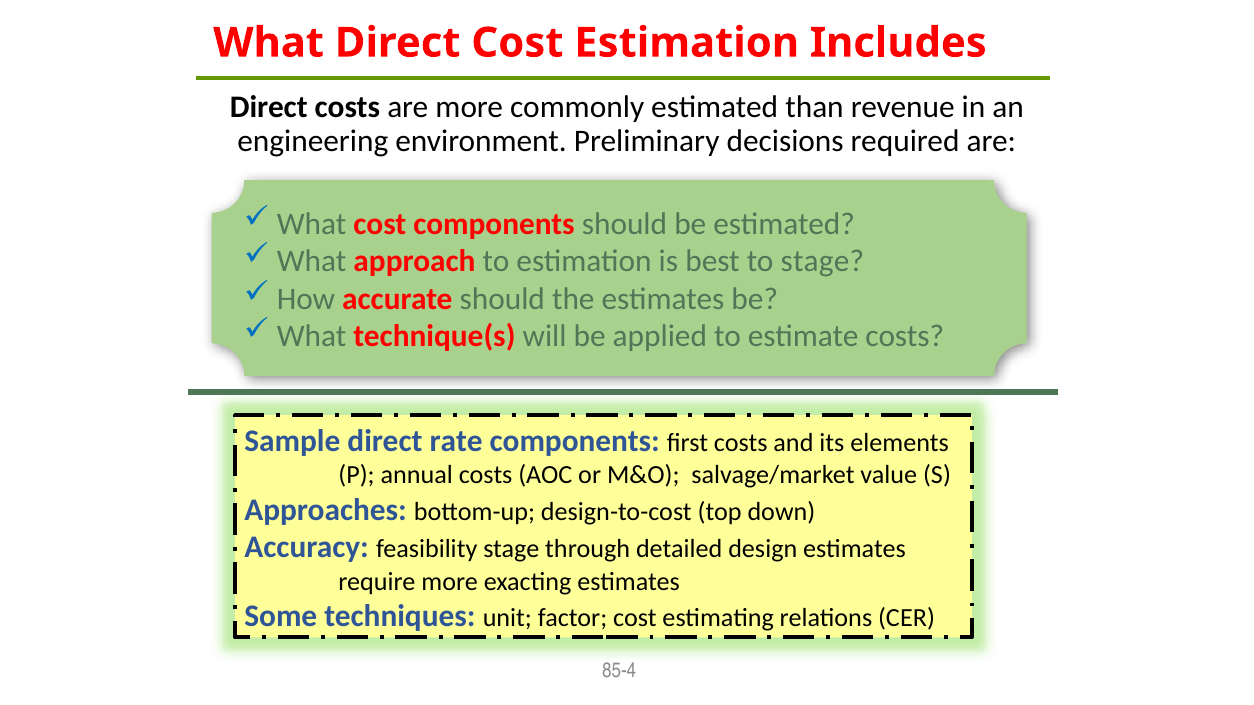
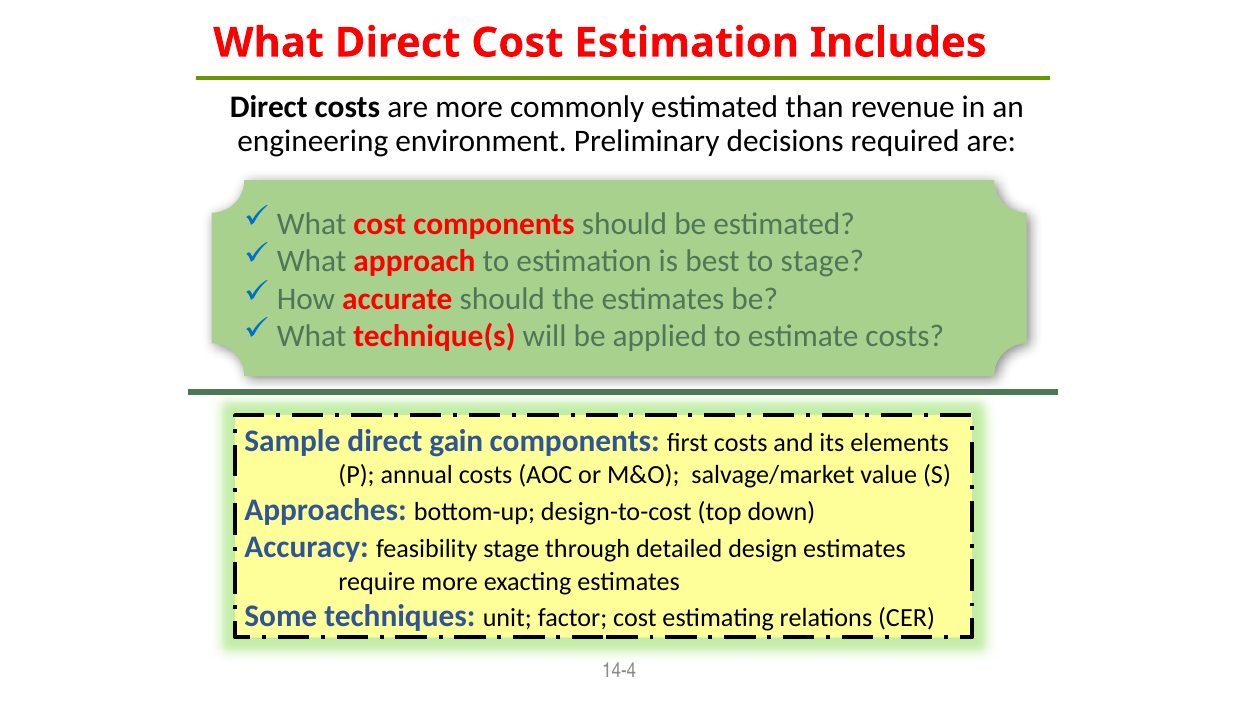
rate: rate -> gain (456, 441)
85-4: 85-4 -> 14-4 (619, 671)
